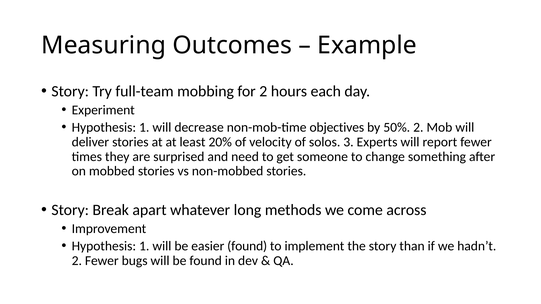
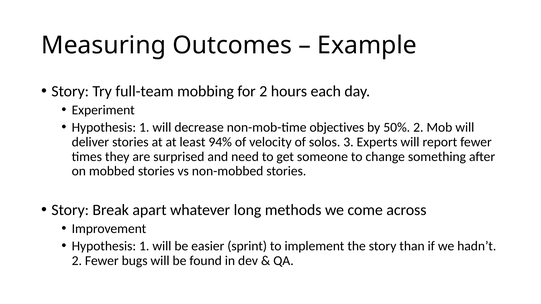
20%: 20% -> 94% (220, 142)
easier found: found -> sprint (247, 246)
